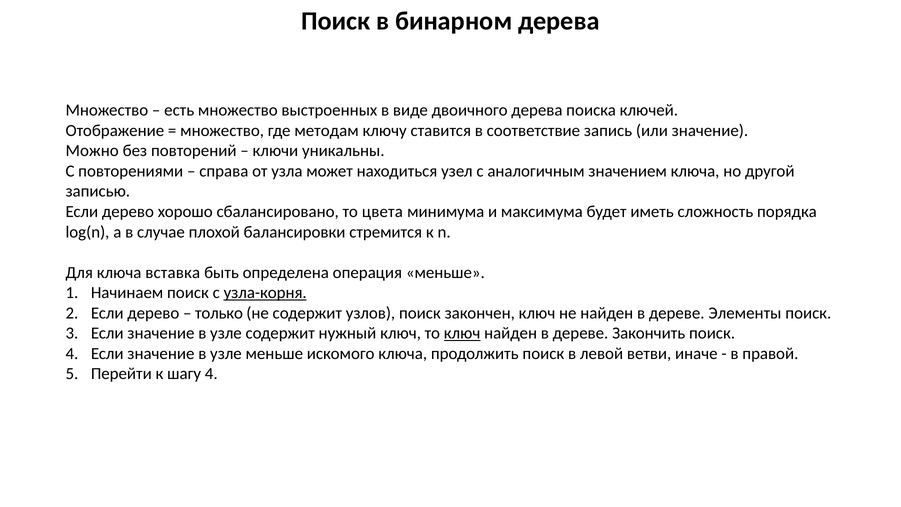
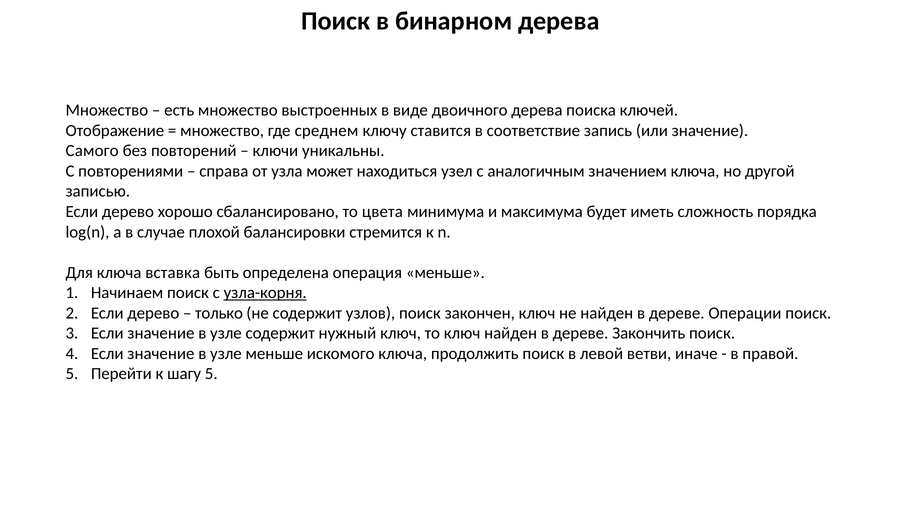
методам: методам -> среднем (326, 131)
Можно: Можно -> Самого (92, 151)
Элементы: Элементы -> Операции (745, 313)
ключ underline: present -> none (462, 333)
шагу 4: 4 -> 5 (211, 374)
